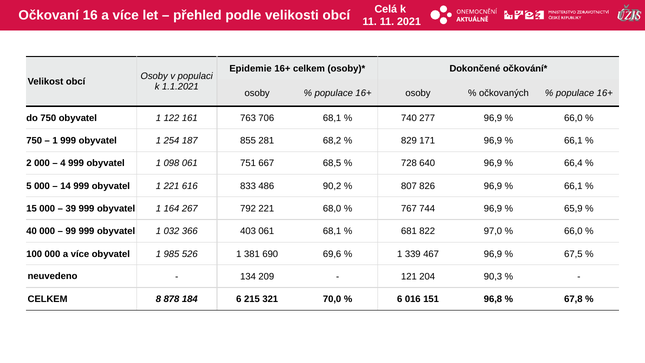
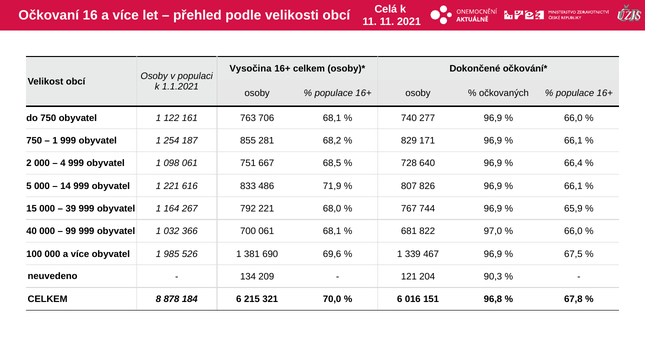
Epidemie: Epidemie -> Vysočina (251, 68)
90,2: 90,2 -> 71,9 (332, 186)
403: 403 -> 700 (248, 231)
